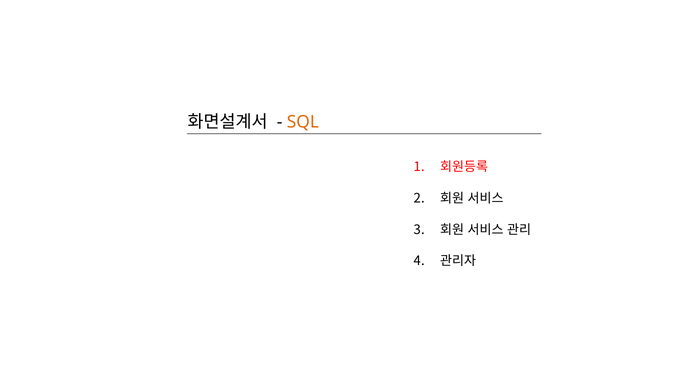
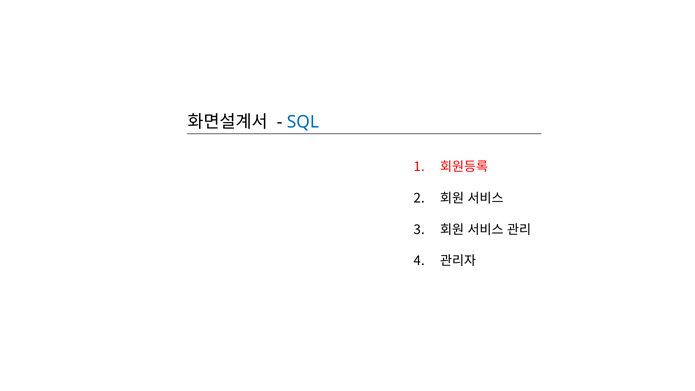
SQL colour: orange -> blue (303, 122)
